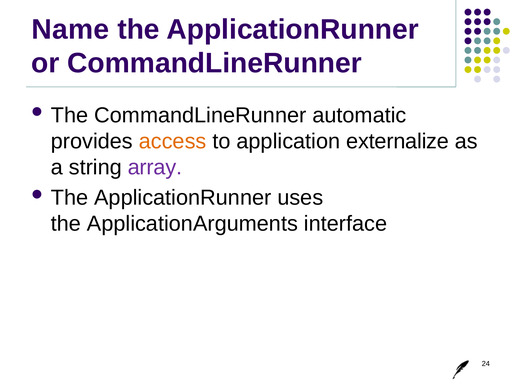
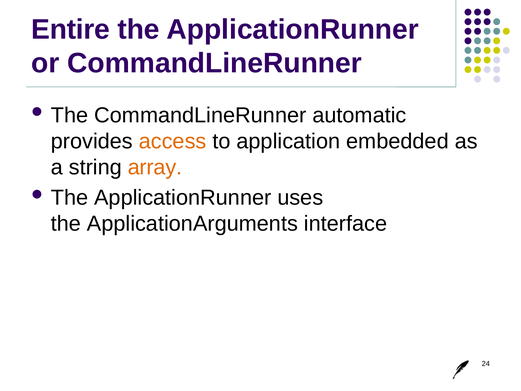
Name: Name -> Entire (71, 29)
externalize: externalize -> embedded (397, 141)
array colour: purple -> orange (155, 167)
